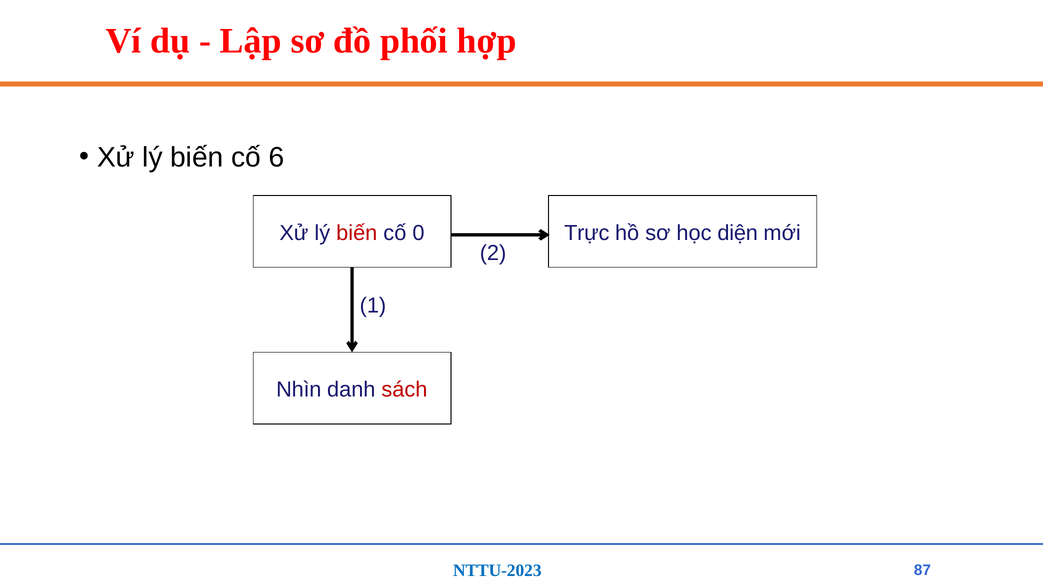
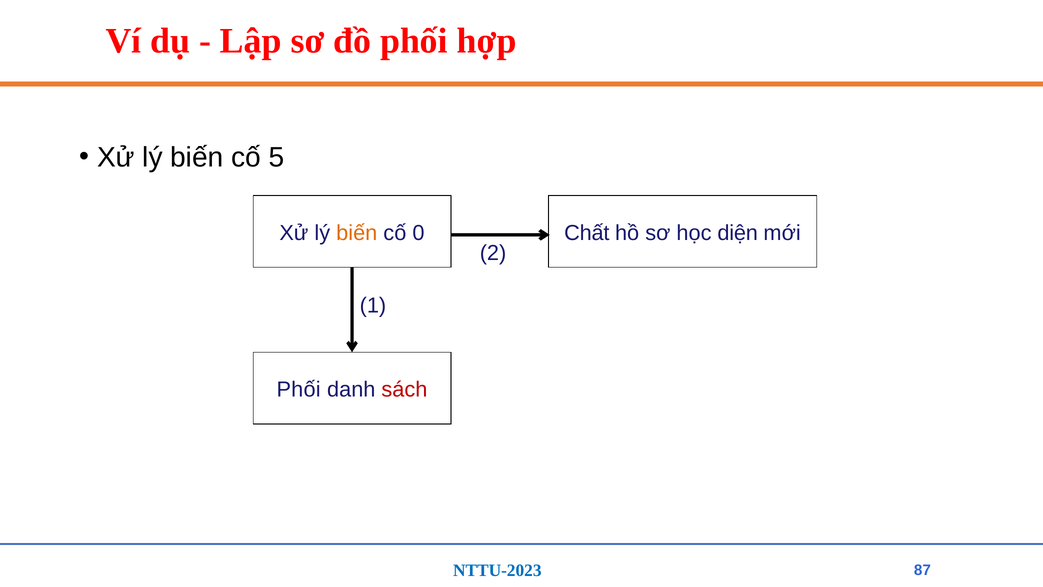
6: 6 -> 5 (276, 157)
biến colour: red -> orange (357, 233)
Trực: Trực -> Chất (587, 233)
Nhìn: Nhìn -> Phối (299, 389)
